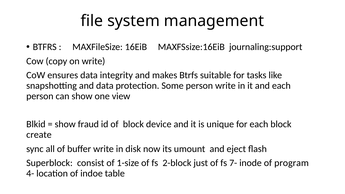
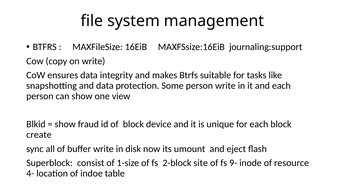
just: just -> site (201, 163)
7-: 7- -> 9- (233, 163)
program: program -> resource (292, 163)
